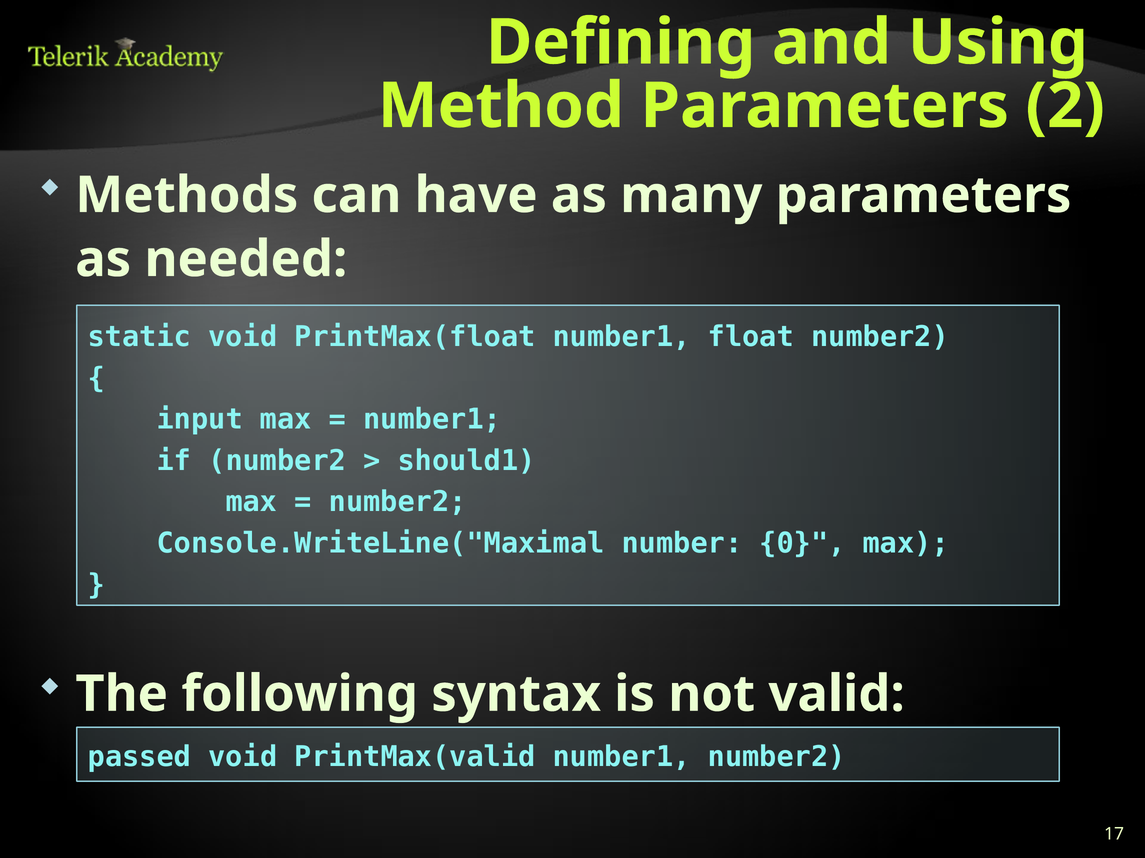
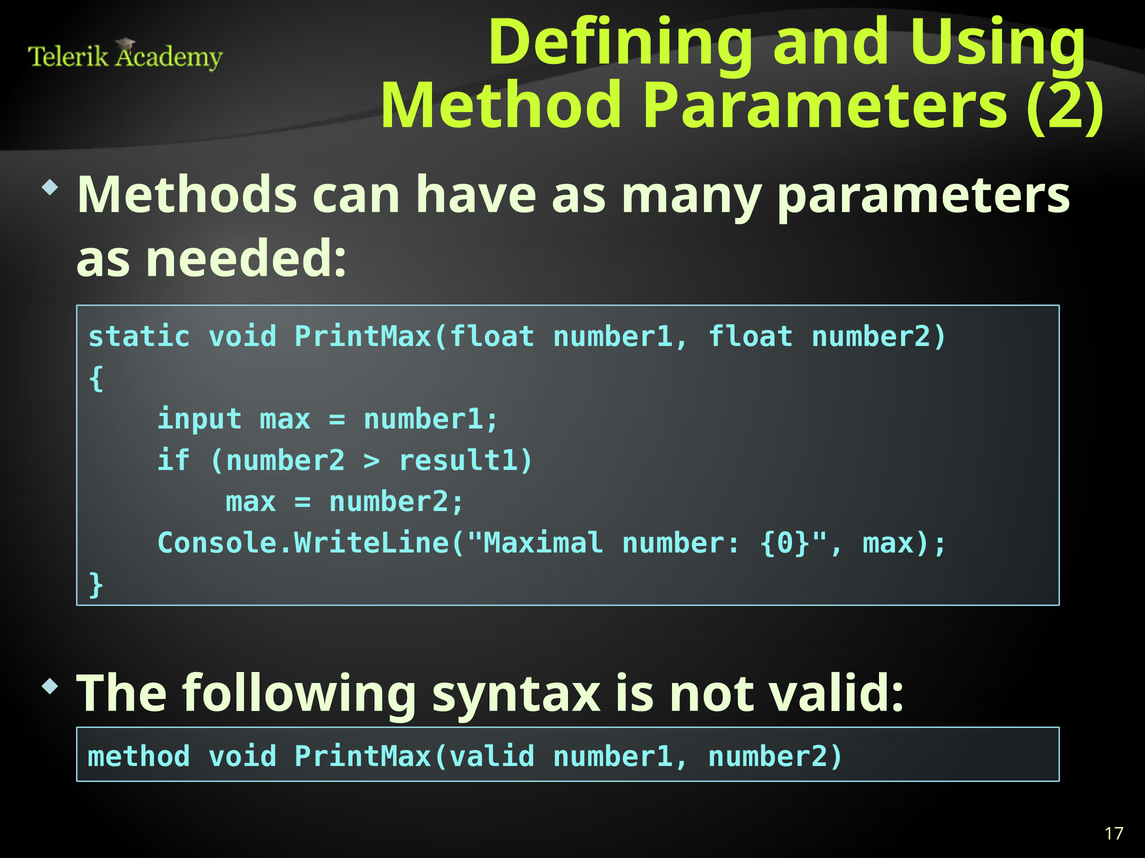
should1: should1 -> result1 (467, 461)
passed: passed -> method (139, 758)
